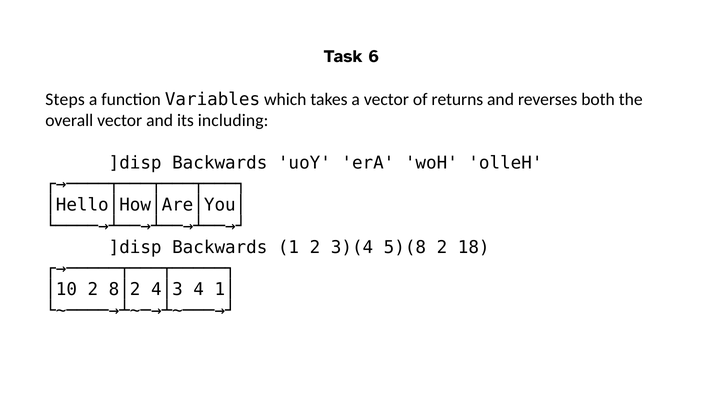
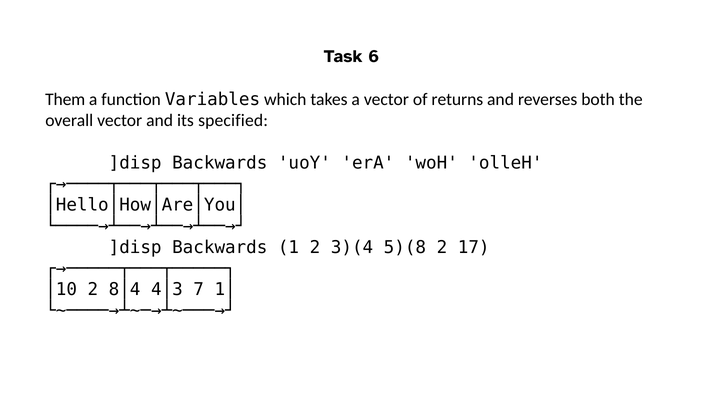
Steps: Steps -> Them (65, 99)
including: including -> specified (233, 120)
18: 18 -> 17 (474, 247)
8│2: 8│2 -> 8│4 (125, 289)
4: 4 -> 7 (199, 289)
